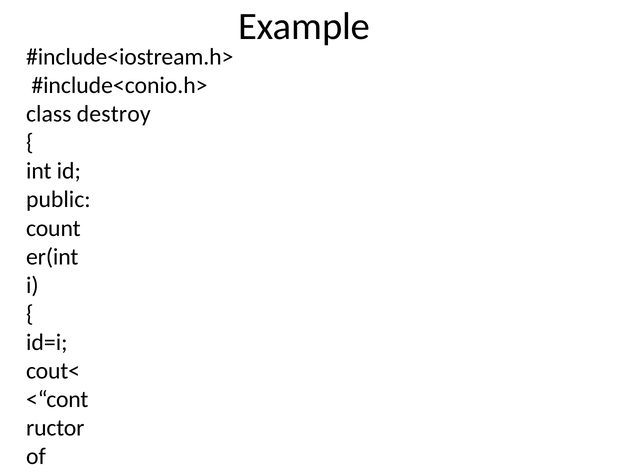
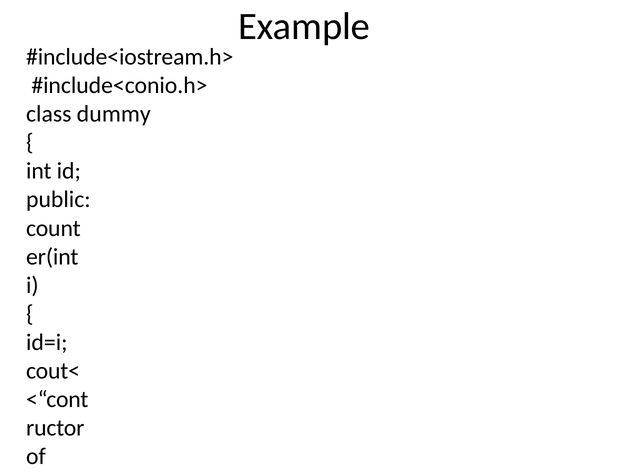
destroy: destroy -> dummy (114, 114)
